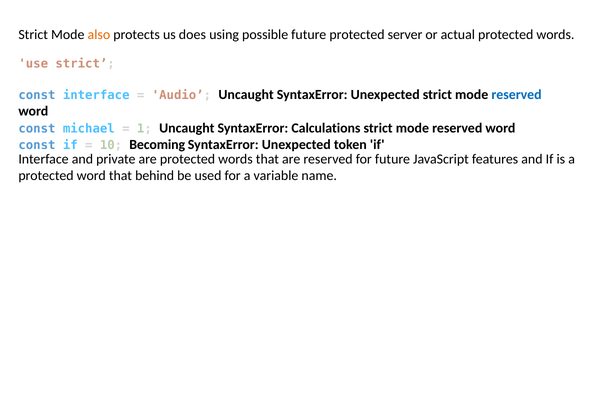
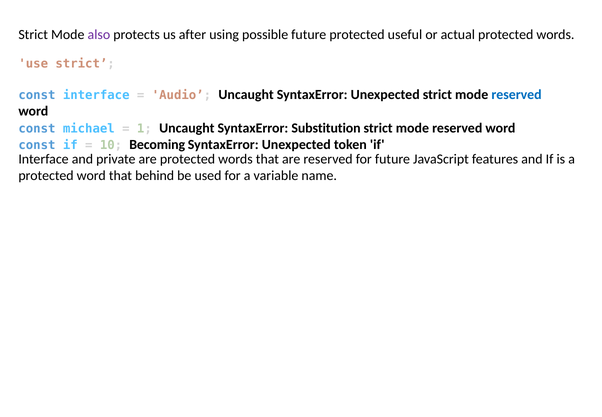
also colour: orange -> purple (99, 34)
does: does -> after (192, 34)
server: server -> useful (405, 34)
Calculations: Calculations -> Substitution (326, 128)
